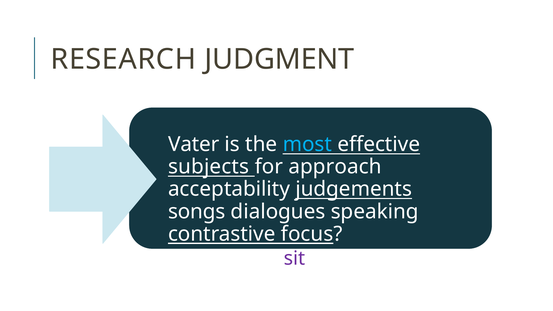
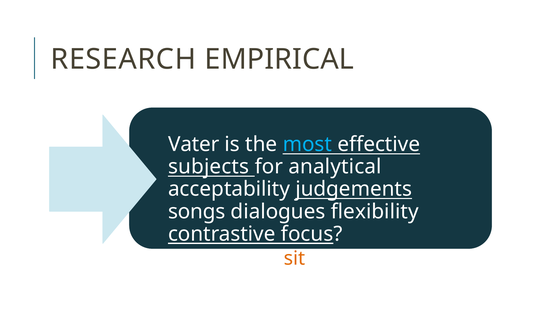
JUDGMENT: JUDGMENT -> EMPIRICAL (279, 59)
approach: approach -> analytical (335, 167)
speaking: speaking -> flexibility (375, 212)
sit colour: purple -> orange (295, 259)
